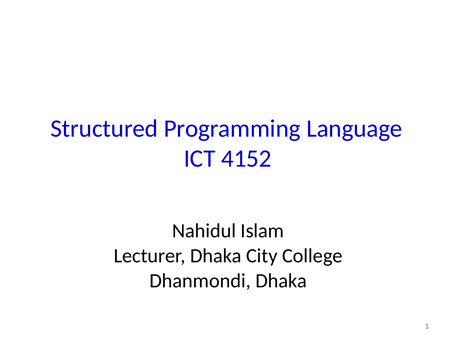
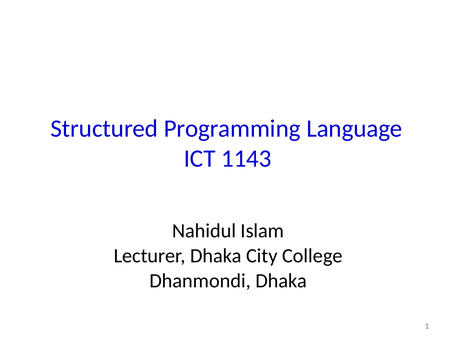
4152: 4152 -> 1143 (246, 159)
